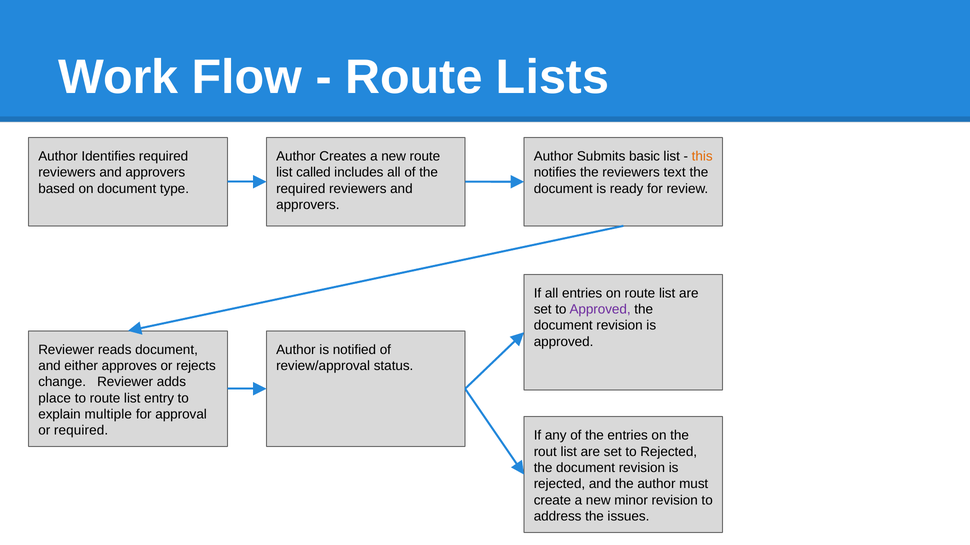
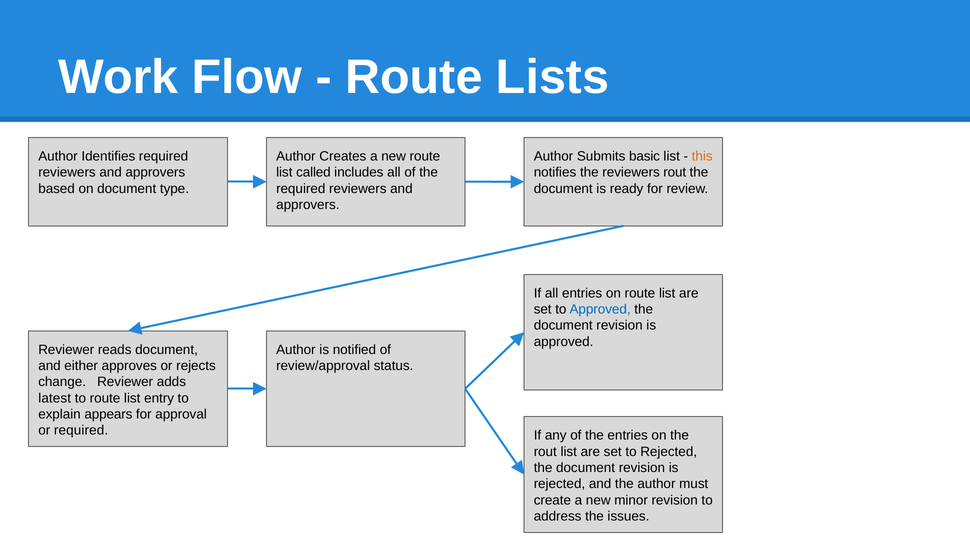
reviewers text: text -> rout (675, 173)
Approved colour: purple -> blue (600, 310)
place: place -> latest (55, 399)
multiple: multiple -> appears (108, 415)
